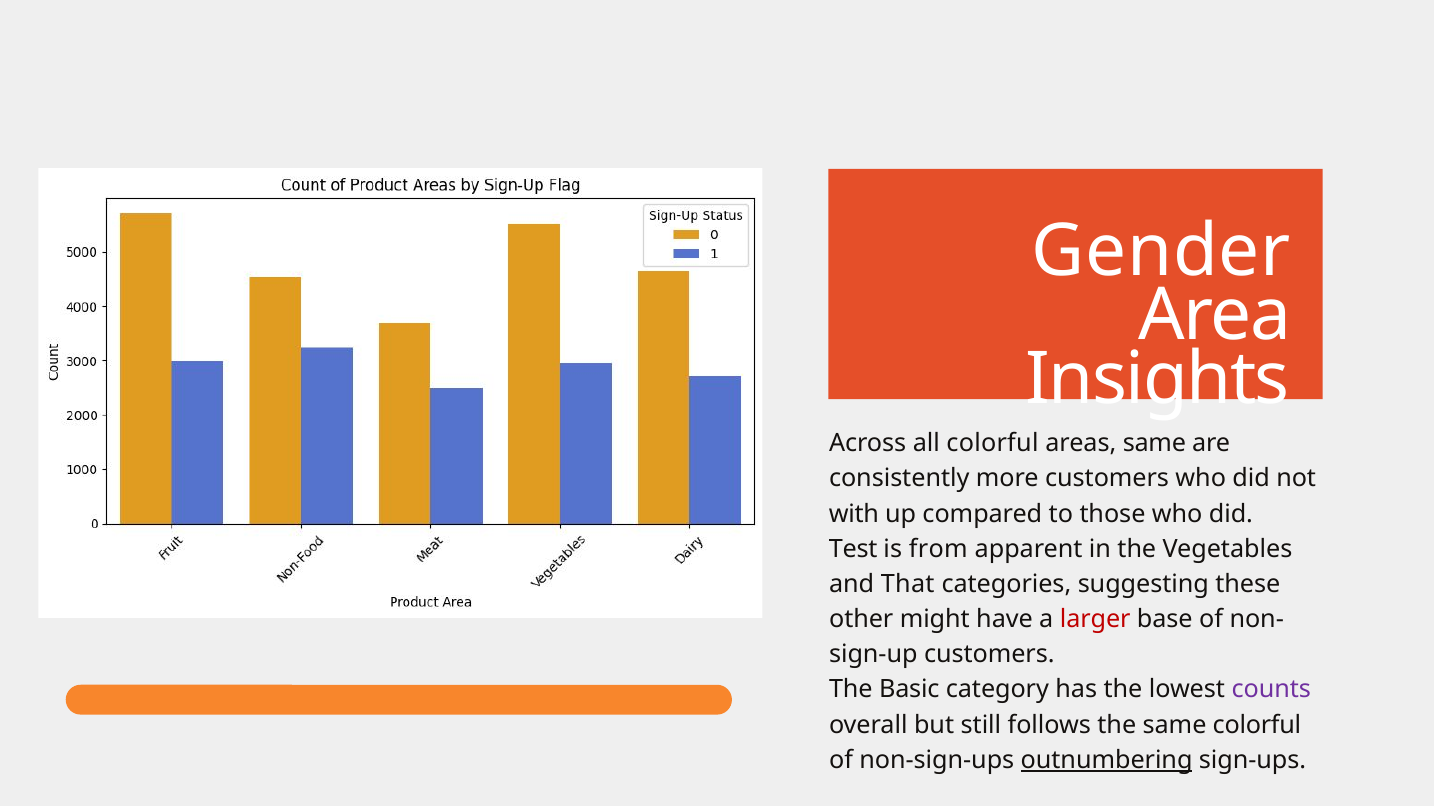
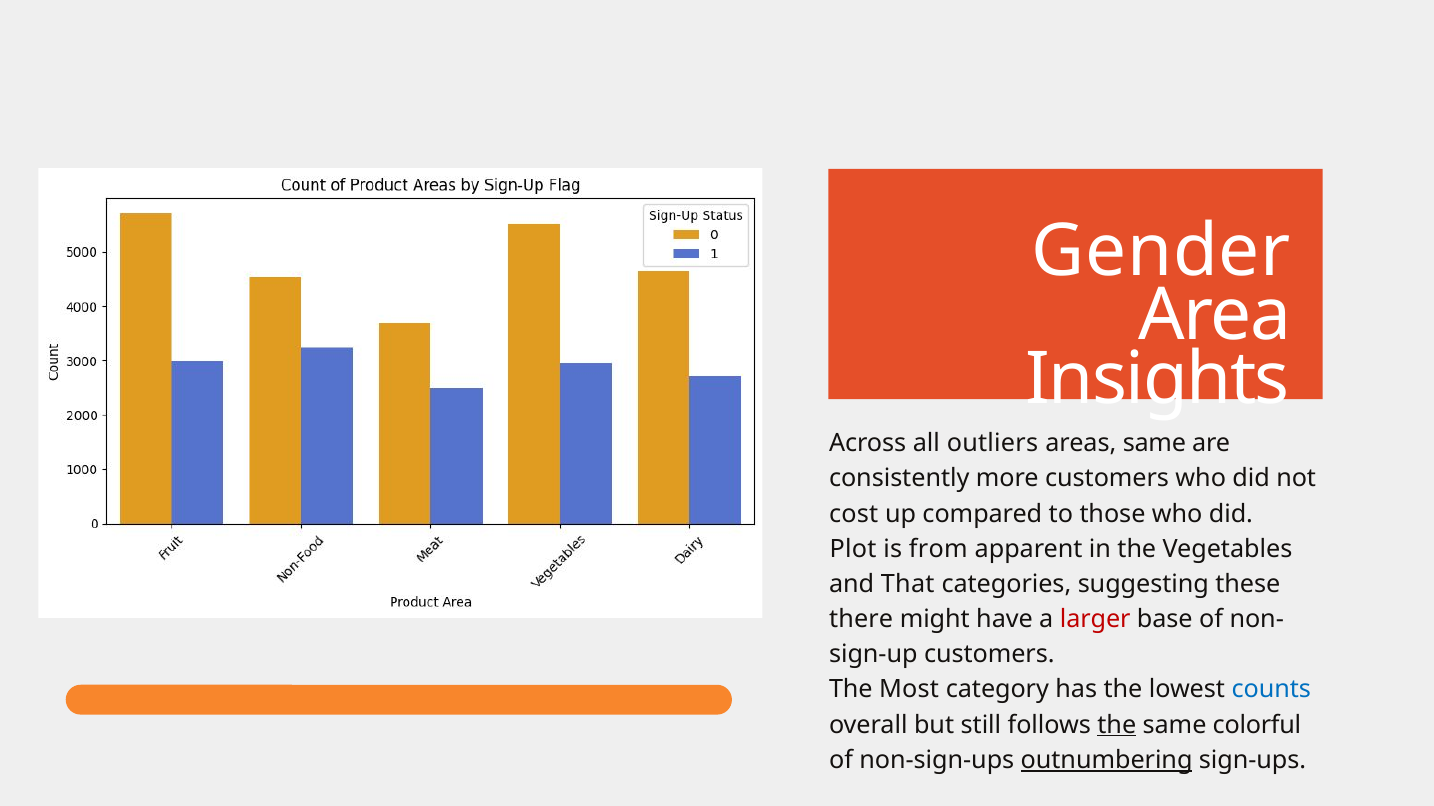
all colorful: colorful -> outliers (992, 444)
with: with -> cost (854, 514)
Test: Test -> Plot (853, 549)
other: other -> there (861, 620)
Basic: Basic -> Most (909, 690)
counts colour: purple -> blue (1271, 690)
the underline: none -> present (1117, 725)
